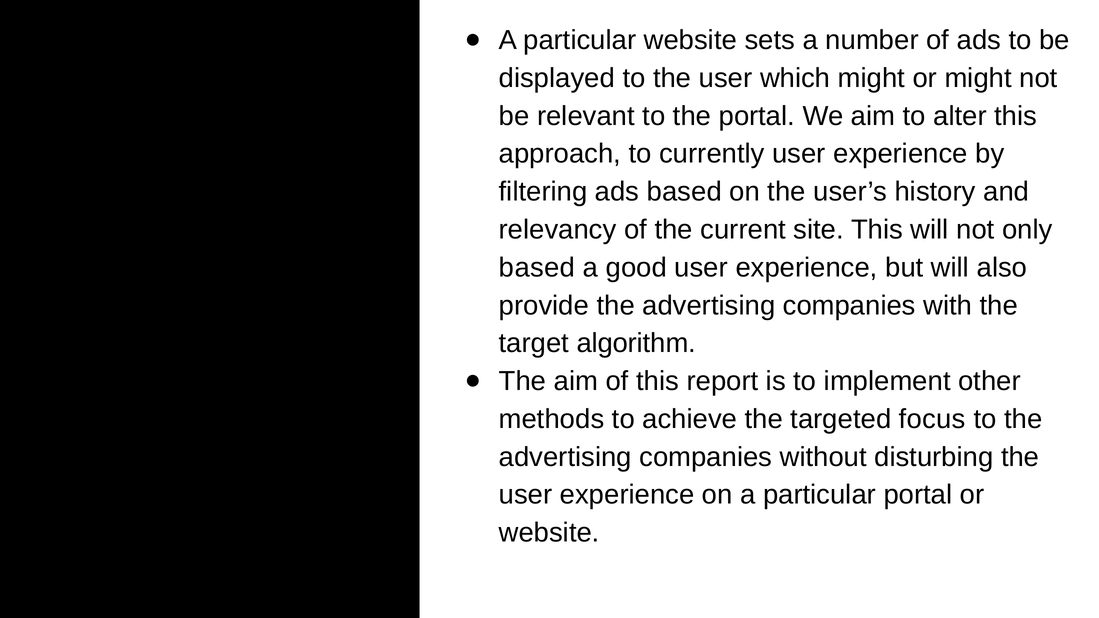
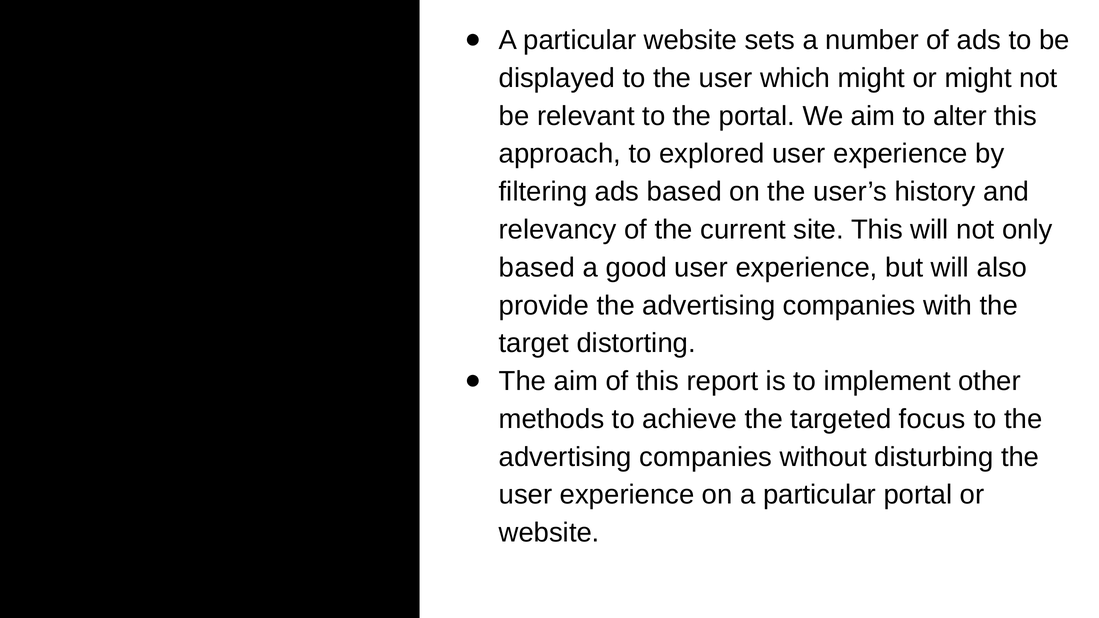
currently: currently -> explored (712, 154)
algorithm: algorithm -> distorting (636, 343)
